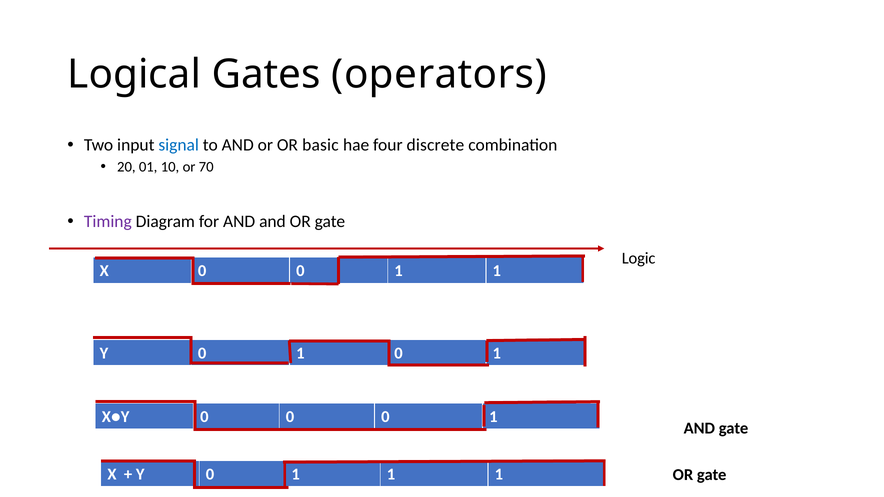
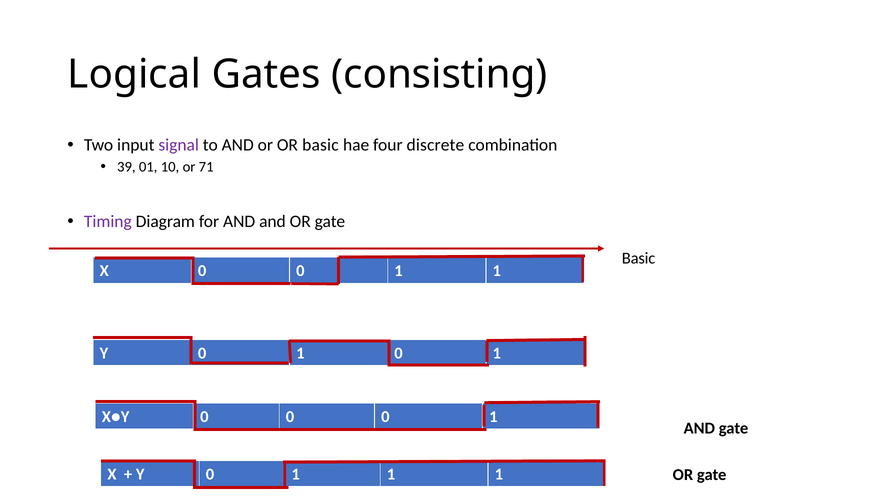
operators: operators -> consisting (439, 74)
signal colour: blue -> purple (179, 145)
20: 20 -> 39 (126, 167)
70: 70 -> 71 (206, 167)
Logic: Logic -> Basic (639, 258)
